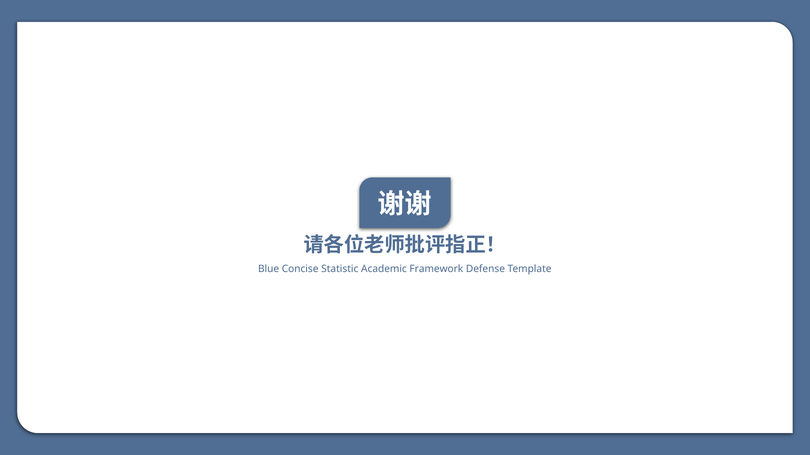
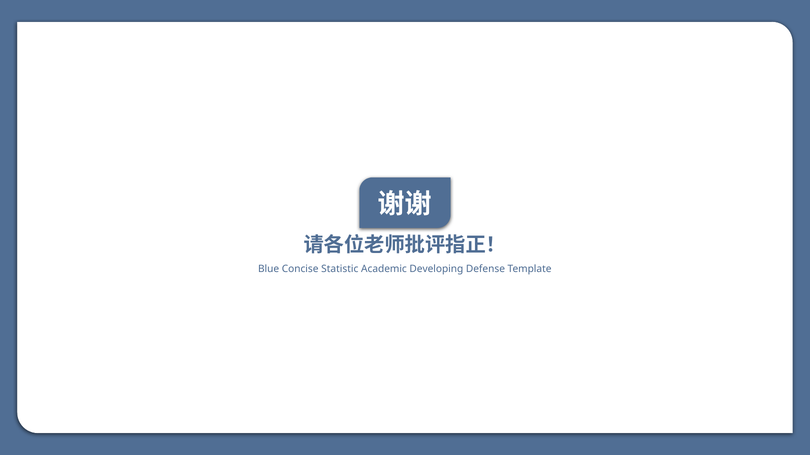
Framework: Framework -> Developing (436, 269)
